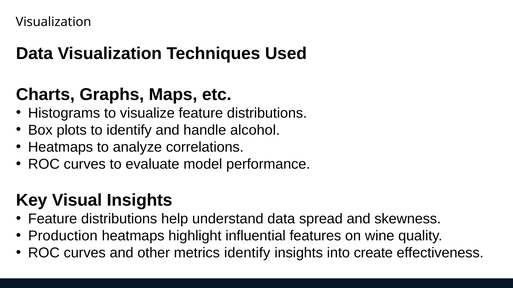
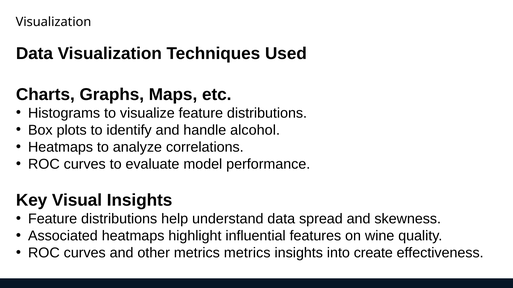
Production: Production -> Associated (63, 236)
metrics identify: identify -> metrics (247, 253)
